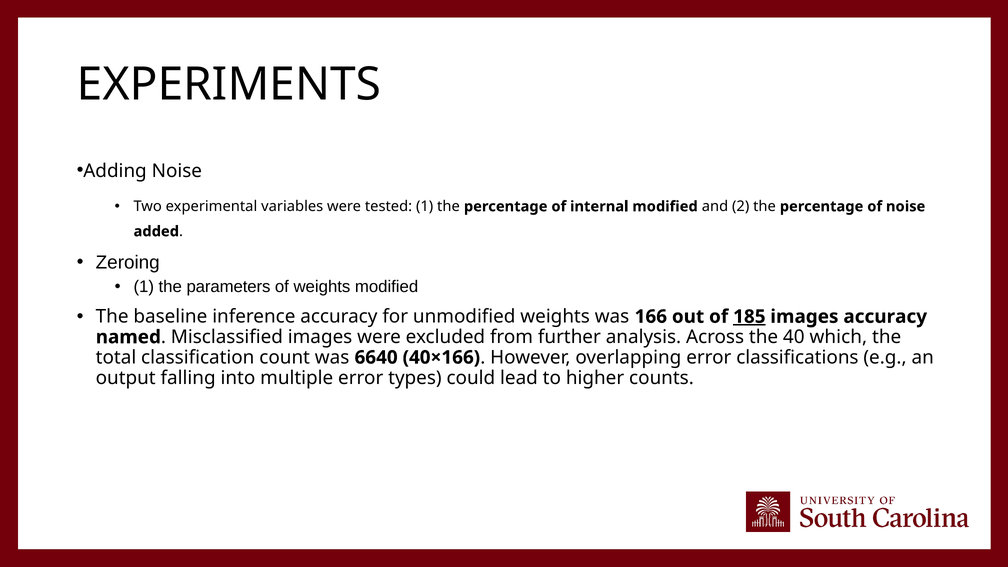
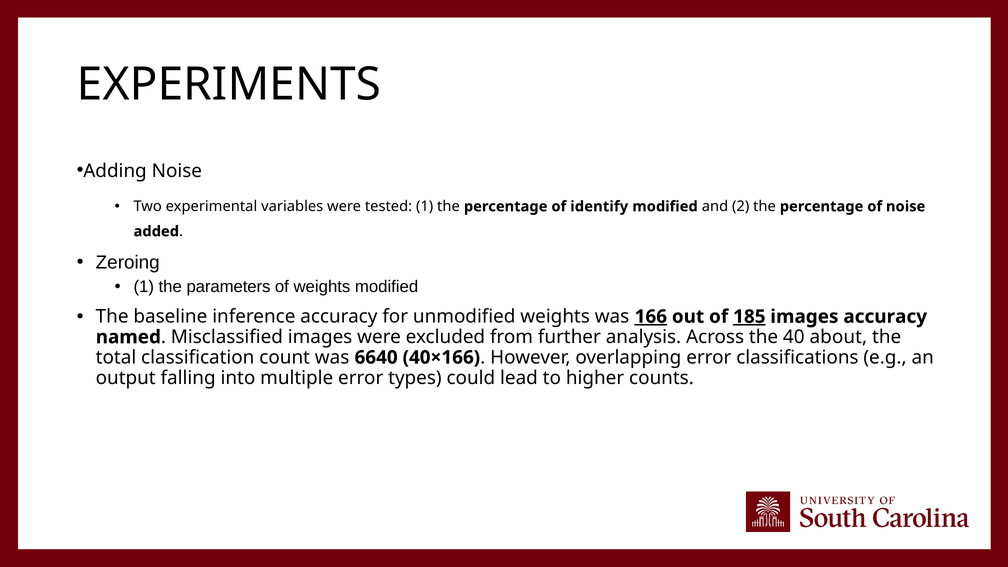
internal: internal -> identify (599, 206)
166 underline: none -> present (651, 317)
which: which -> about (838, 337)
